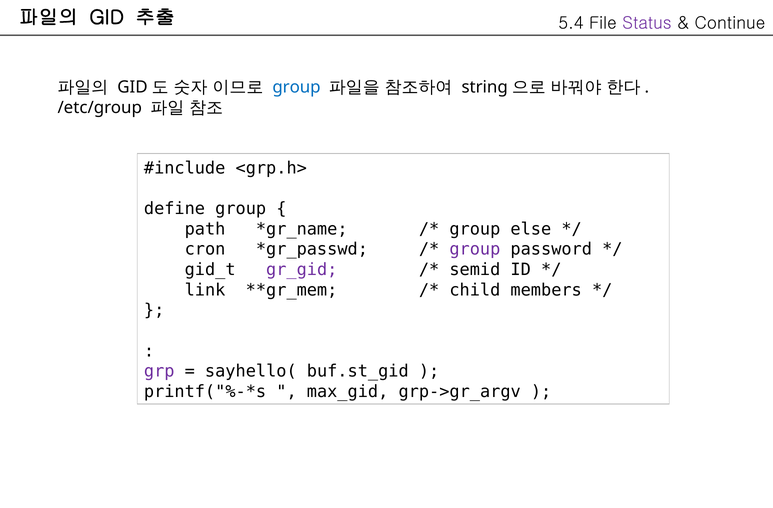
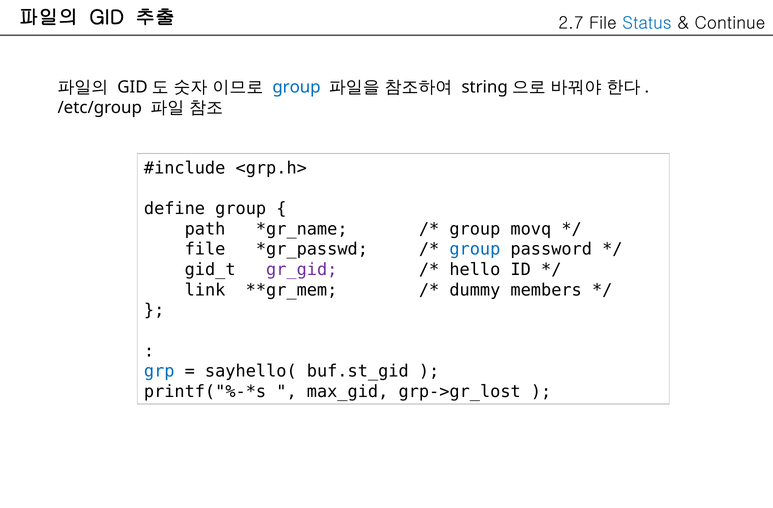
5.4: 5.4 -> 2.7 (571, 23)
Status colour: purple -> blue (647, 23)
else: else -> movq (531, 229)
cron: cron -> file (205, 249)
group colour: purple -> blue (475, 249)
semid: semid -> hello (475, 270)
child: child -> dummy (475, 290)
grp colour: purple -> blue (159, 371)
grp->gr_argv: grp->gr_argv -> grp->gr_lost (460, 391)
